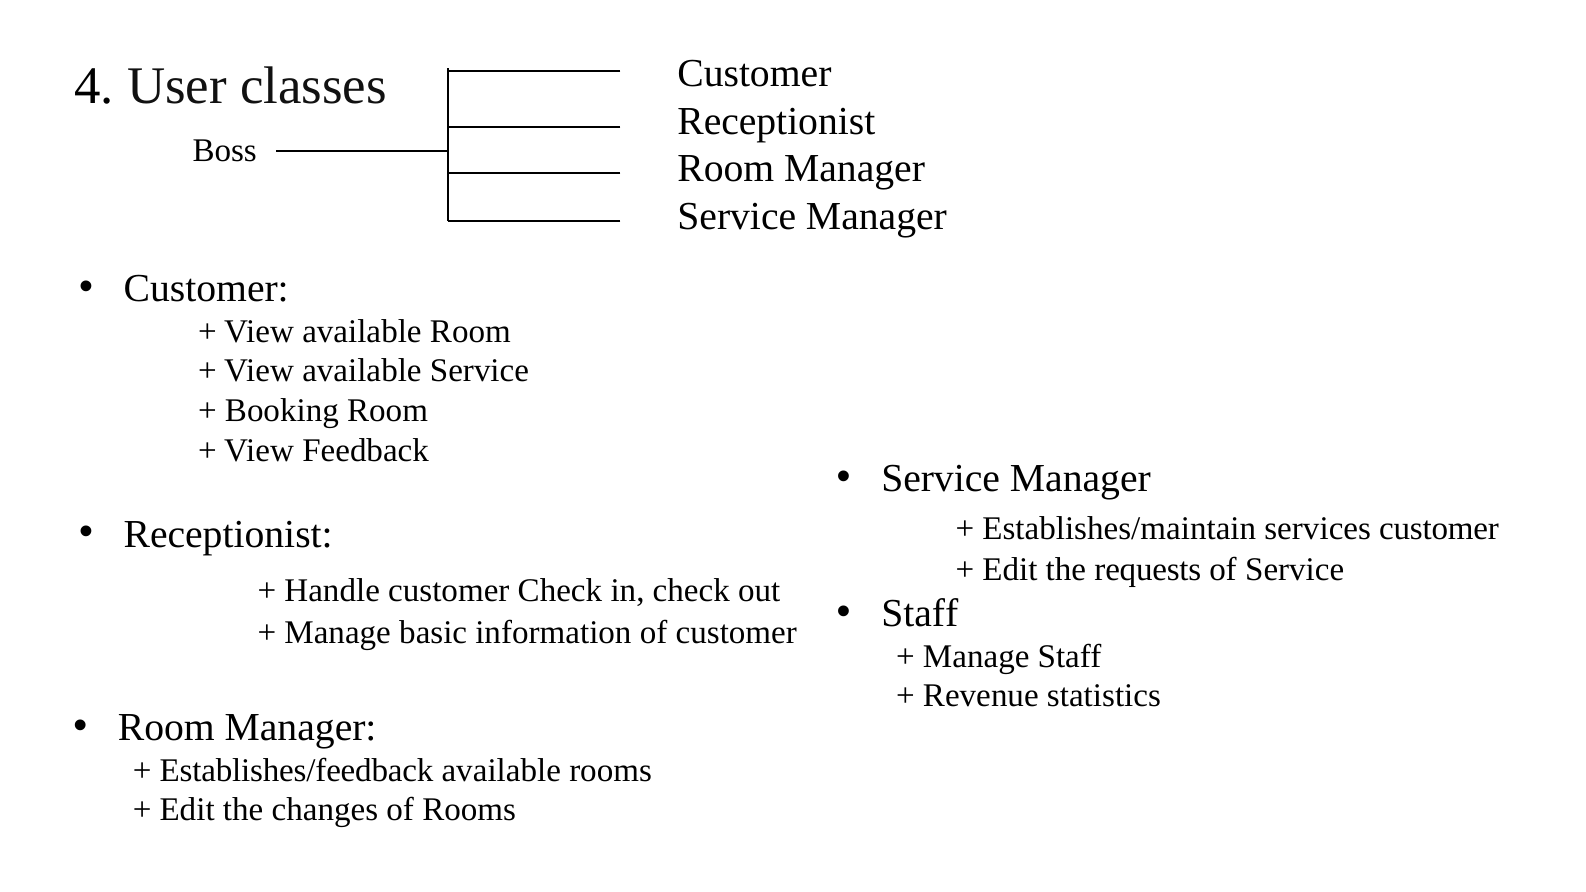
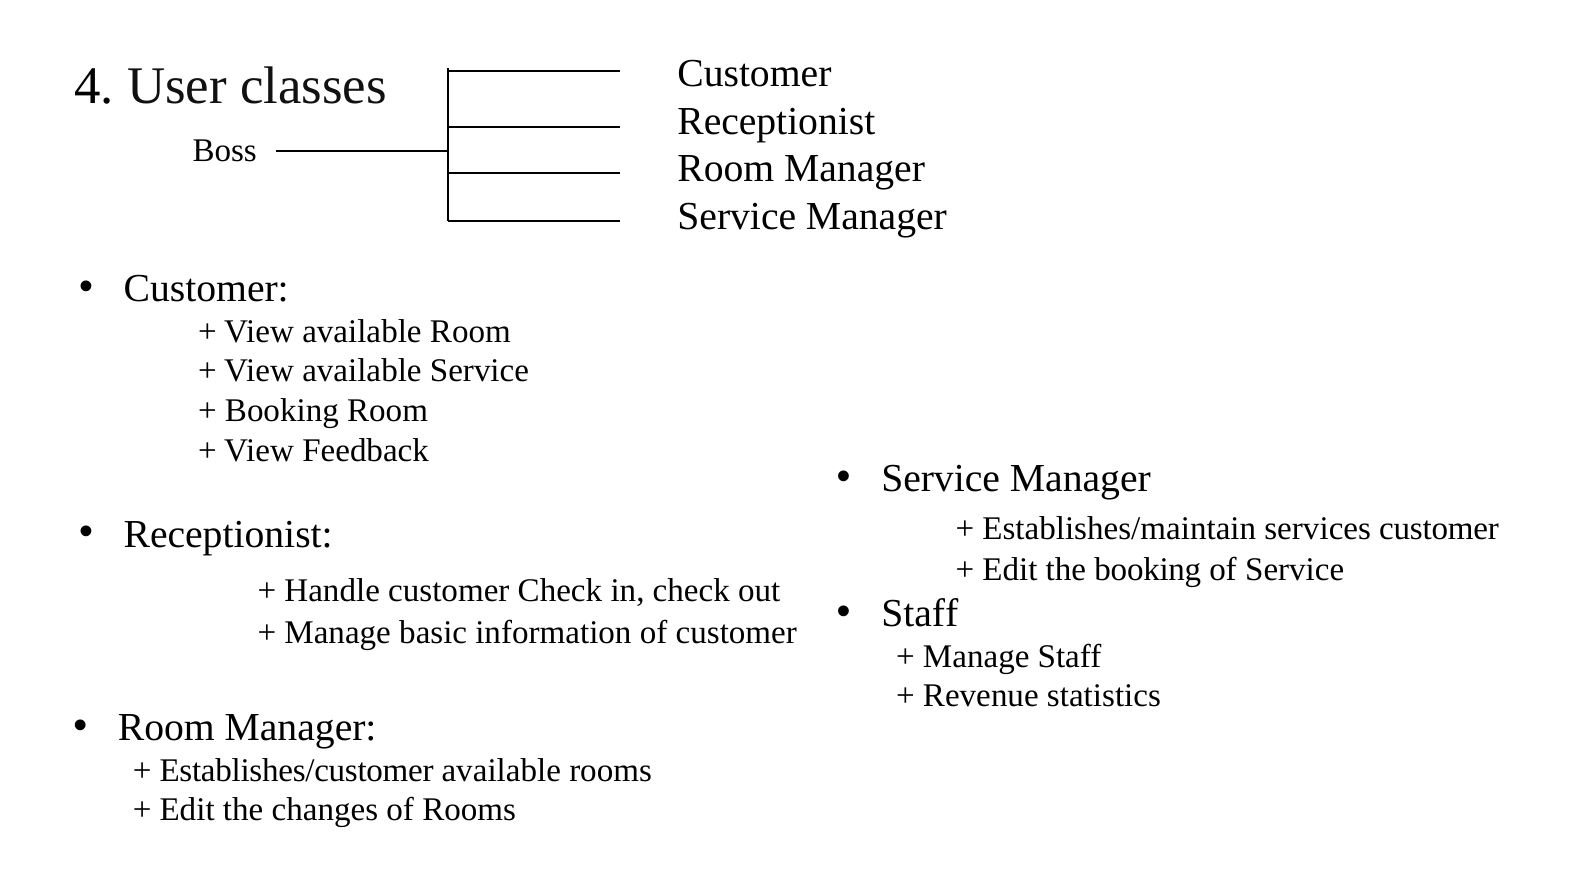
the requests: requests -> booking (1148, 569)
Establishes/feedback: Establishes/feedback -> Establishes/customer (297, 770)
